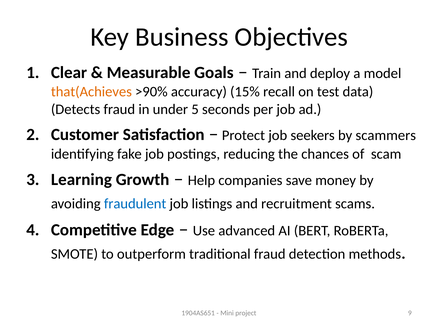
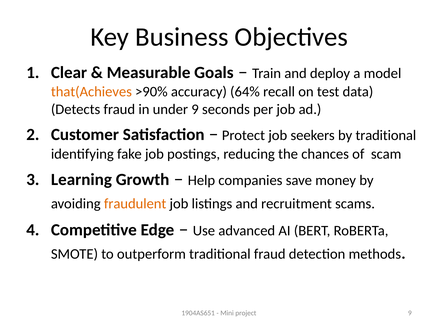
15%: 15% -> 64% (245, 92)
under 5: 5 -> 9 (195, 109)
by scammers: scammers -> traditional (386, 136)
fraudulent colour: blue -> orange (135, 204)
